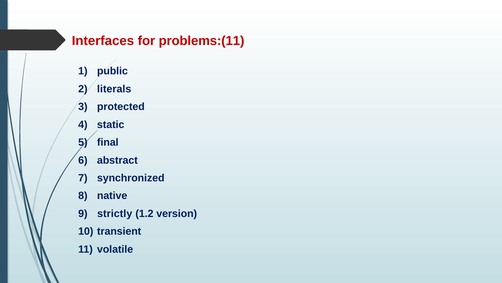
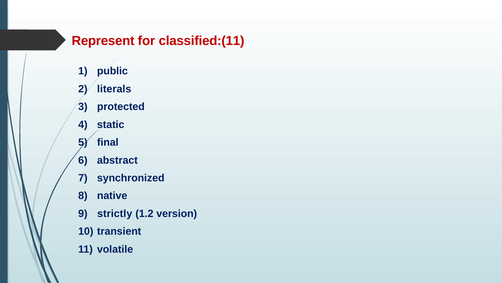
Interfaces: Interfaces -> Represent (103, 41)
problems:(11: problems:(11 -> classified:(11 (202, 41)
